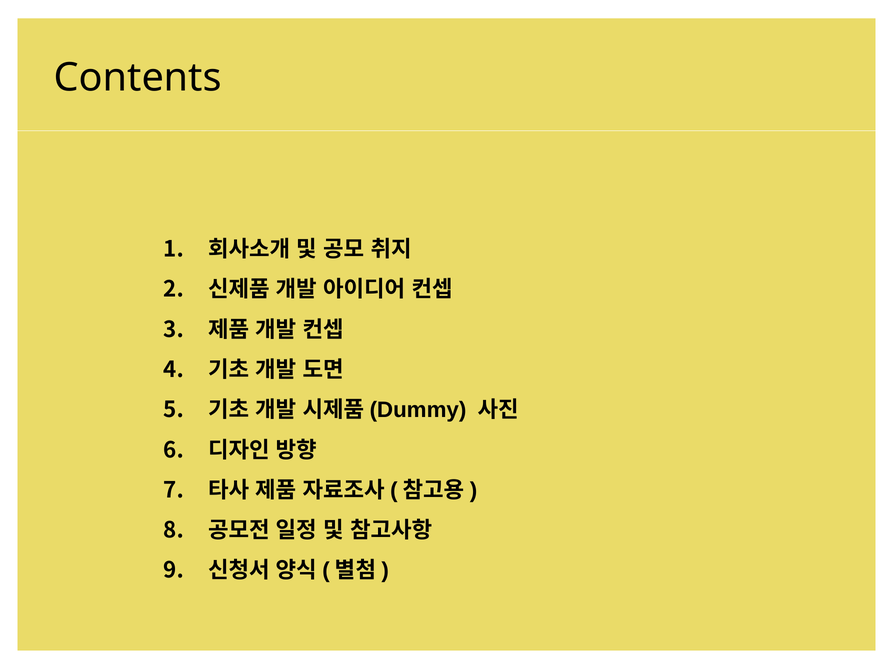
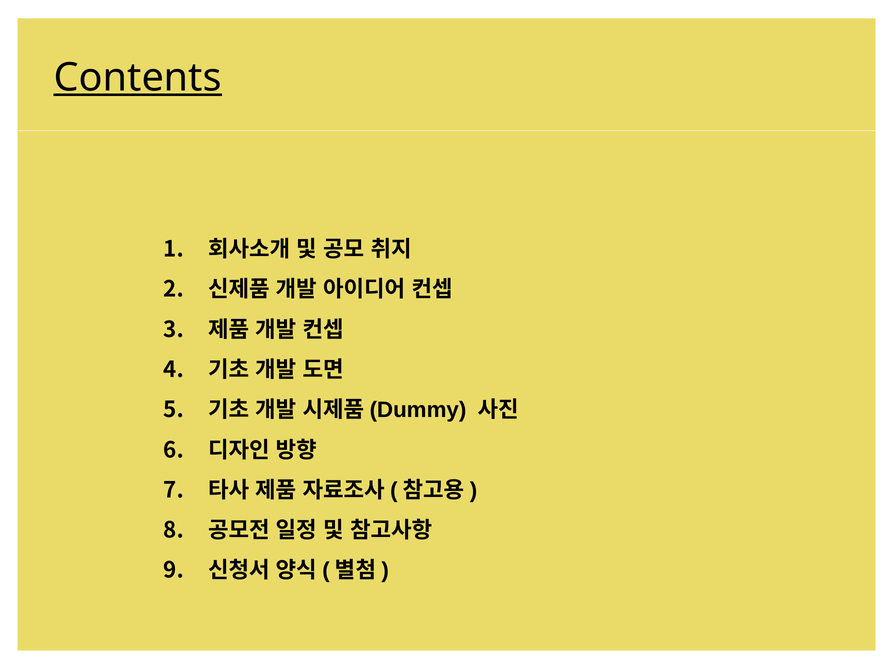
Contents underline: none -> present (138, 78)
